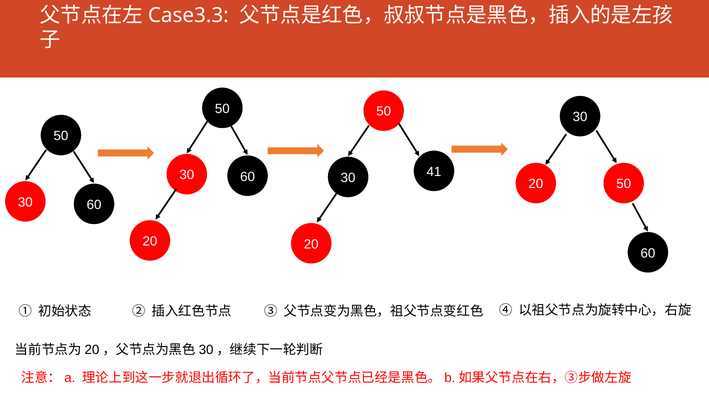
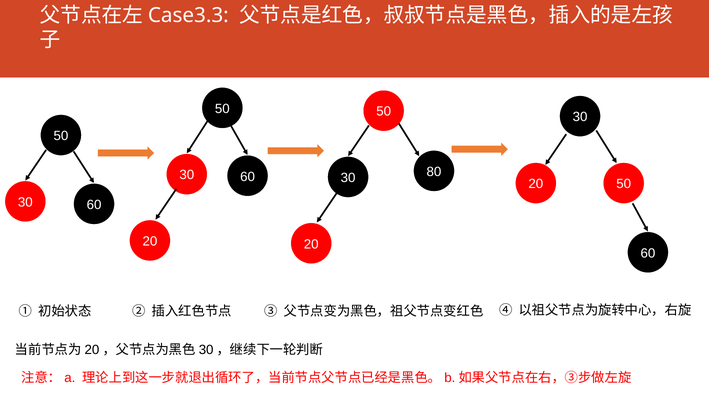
41: 41 -> 80 (434, 172)
